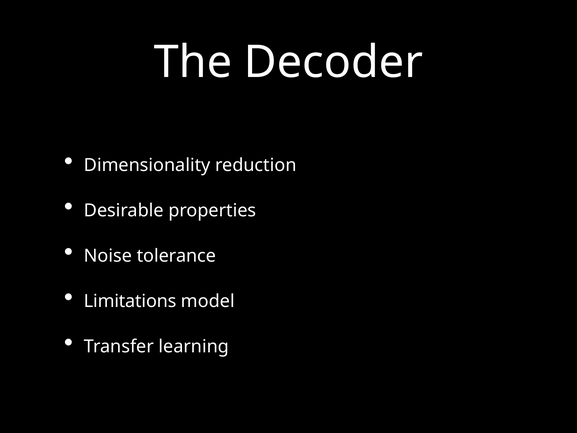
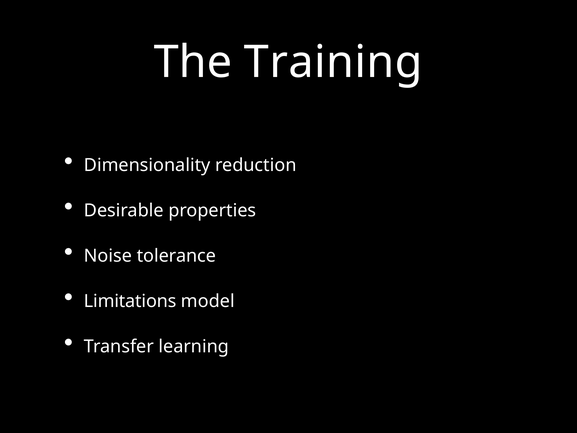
Decoder: Decoder -> Training (333, 62)
